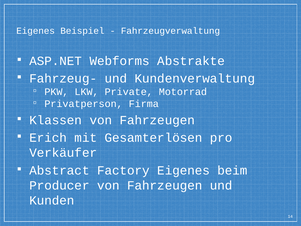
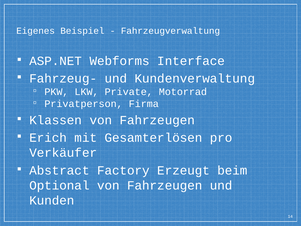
Abstrakte: Abstrakte -> Interface (191, 61)
Factory Eigenes: Eigenes -> Erzeugt (184, 170)
Producer: Producer -> Optional (59, 185)
